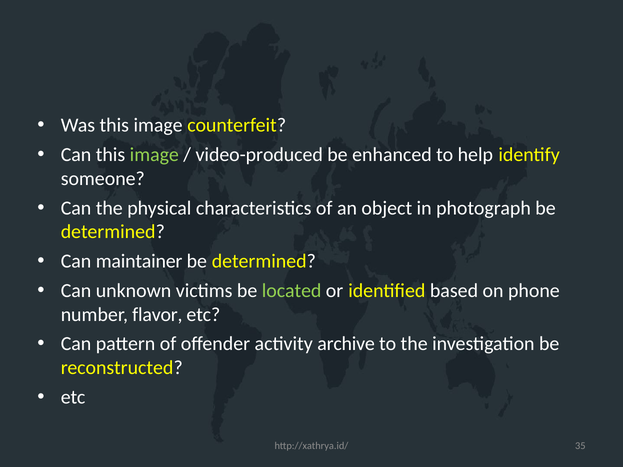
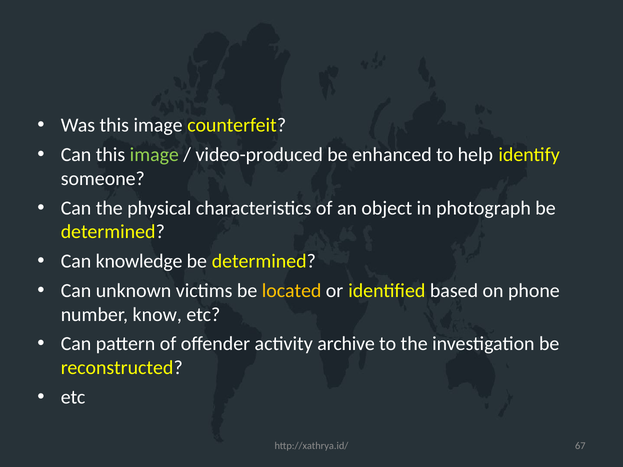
maintainer: maintainer -> knowledge (139, 261)
located colour: light green -> yellow (292, 291)
flavor: flavor -> know (157, 315)
35: 35 -> 67 (580, 446)
